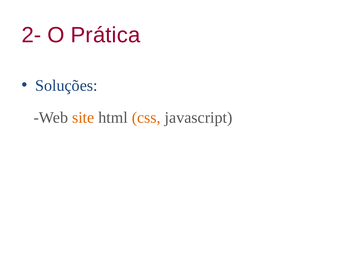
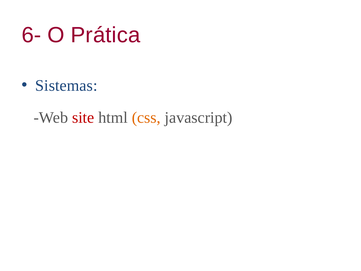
2-: 2- -> 6- (31, 35)
Soluções: Soluções -> Sistemas (66, 85)
site colour: orange -> red (83, 118)
